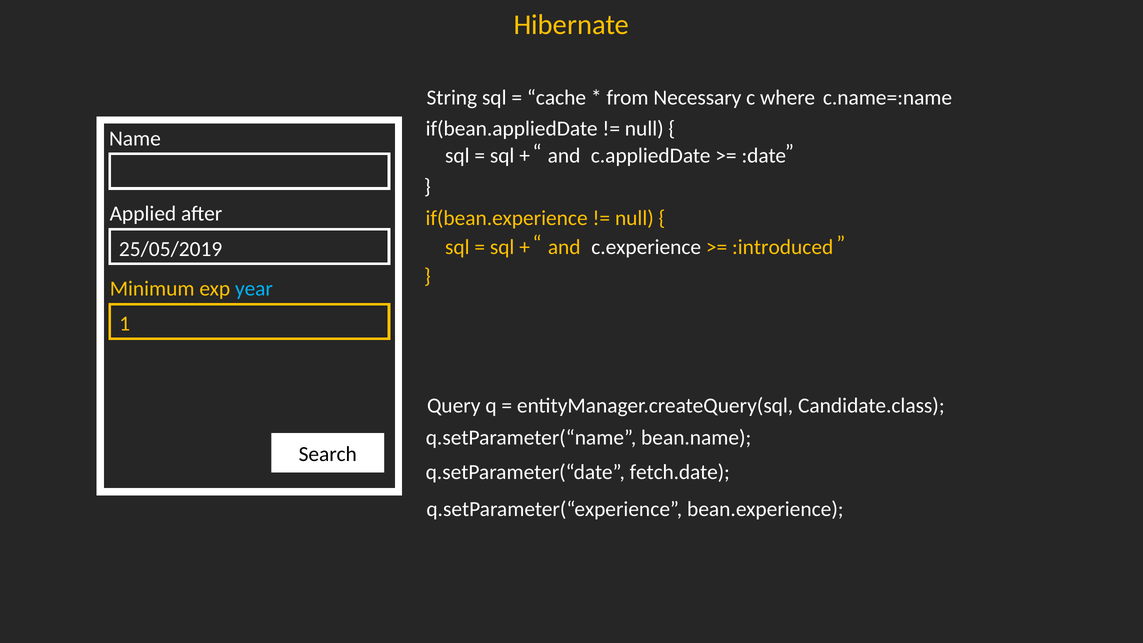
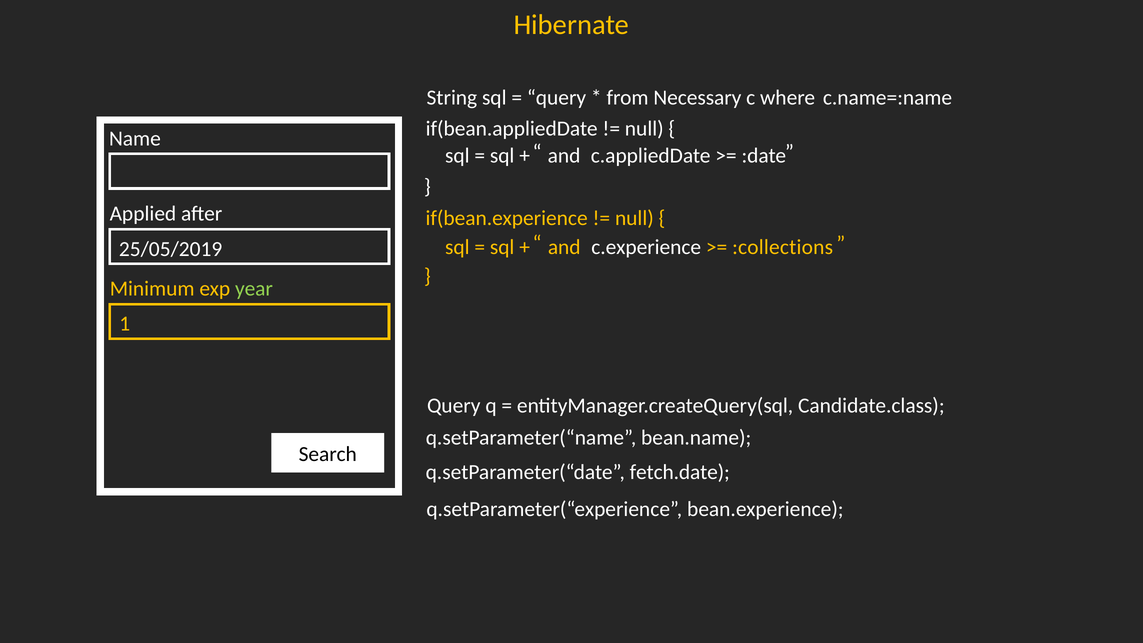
cache: cache -> query (557, 98)
:introduced: :introduced -> :collections (783, 247)
year colour: light blue -> light green (254, 289)
